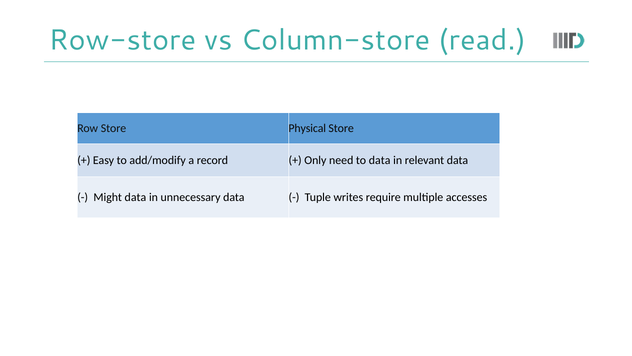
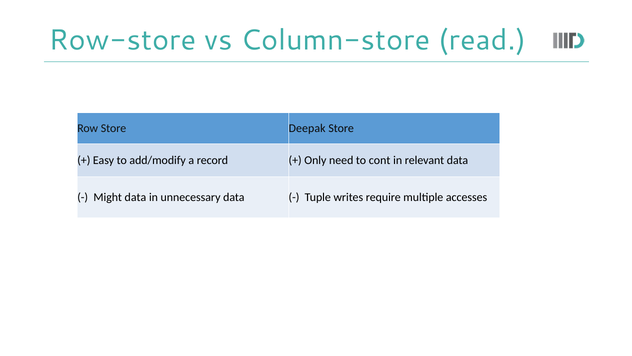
Physical: Physical -> Deepak (307, 128)
to data: data -> cont (380, 160)
